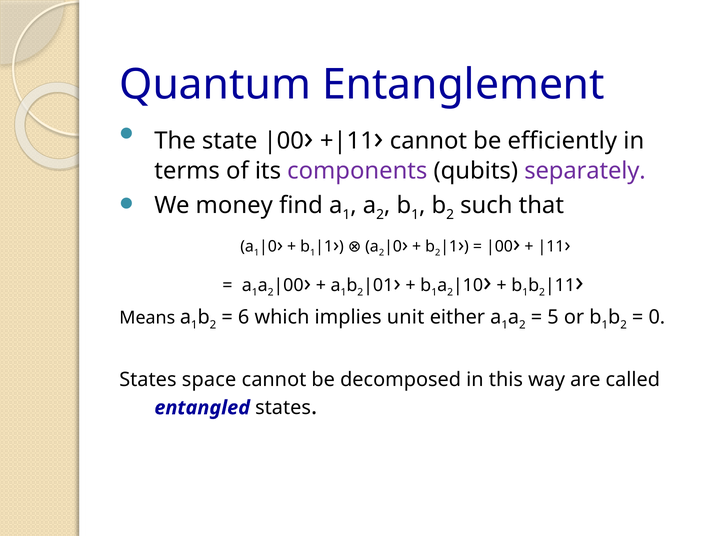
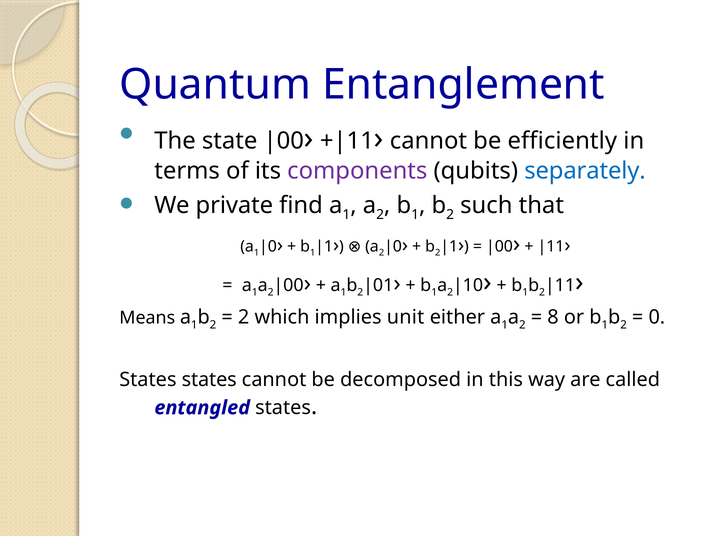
separately colour: purple -> blue (585, 171)
money: money -> private (234, 205)
6: 6 -> 2 (244, 317)
5: 5 -> 8 (553, 317)
States space: space -> states (209, 380)
